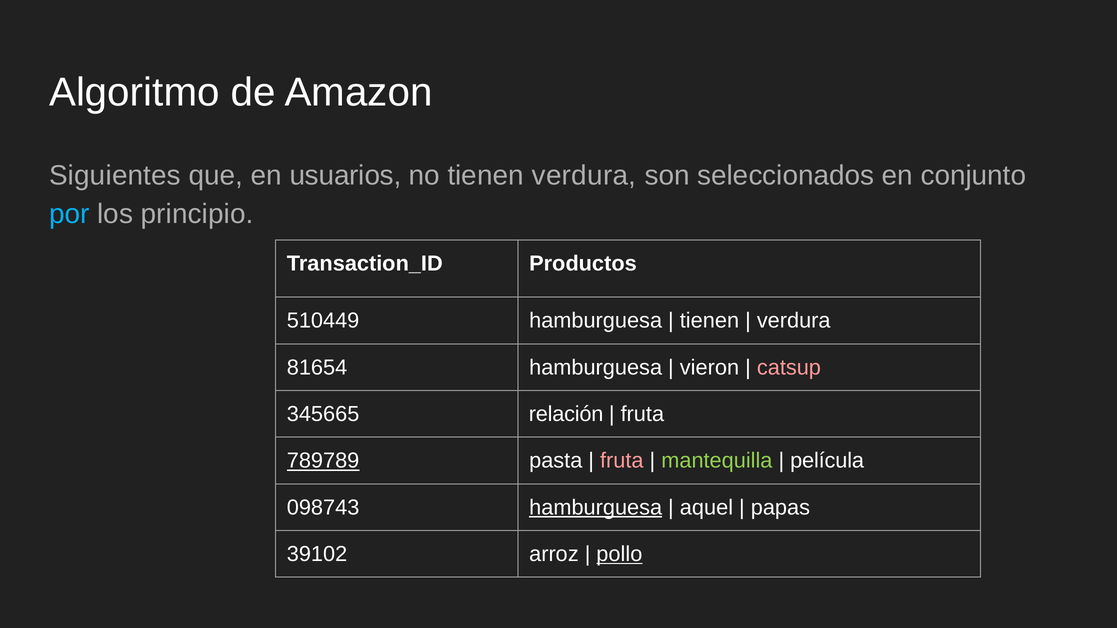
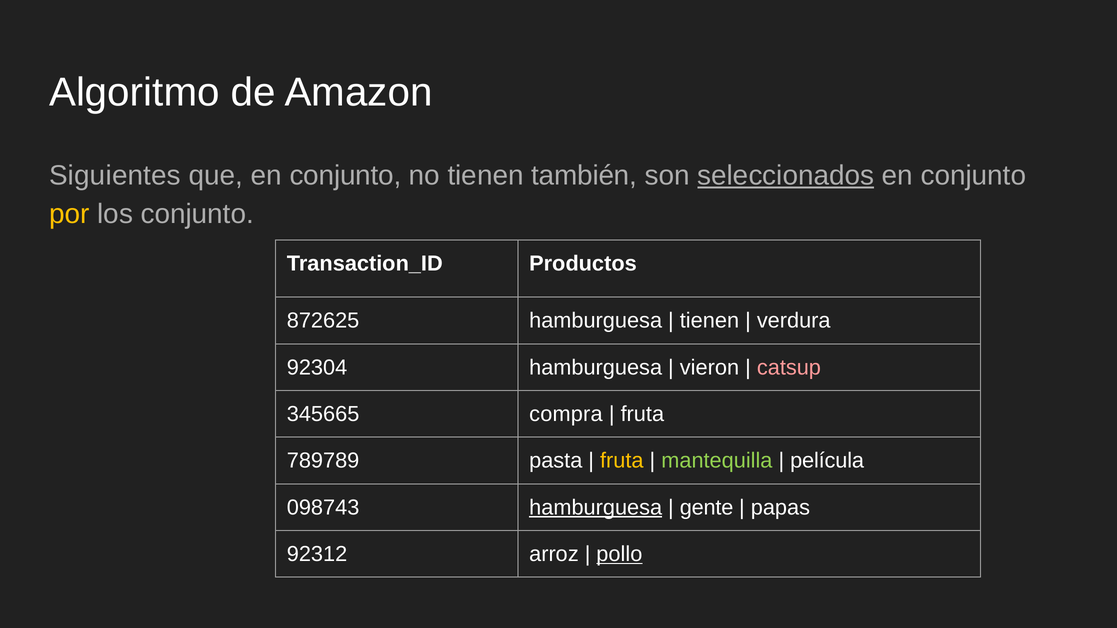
que en usuarios: usuarios -> conjunto (345, 176)
tienen verdura: verdura -> también (584, 176)
seleccionados underline: none -> present (786, 176)
por colour: light blue -> yellow (69, 214)
los principio: principio -> conjunto (197, 214)
510449: 510449 -> 872625 (323, 321)
81654: 81654 -> 92304 (317, 368)
relación: relación -> compra (566, 414)
789789 underline: present -> none (323, 461)
fruta colour: pink -> yellow (622, 461)
aquel: aquel -> gente (707, 508)
39102: 39102 -> 92312 (317, 554)
